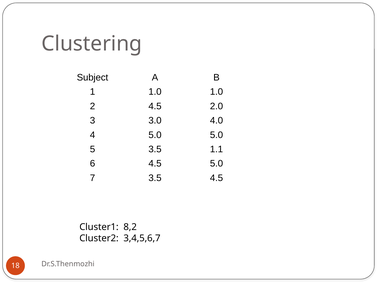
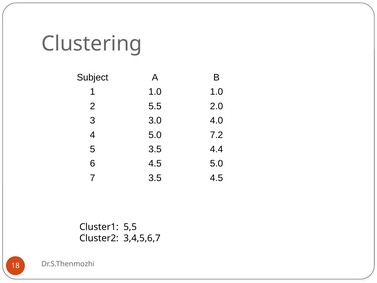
2 4.5: 4.5 -> 5.5 (155, 106)
5.0 5.0: 5.0 -> 7.2 (216, 135)
1.1: 1.1 -> 4.4 (216, 149)
8,2: 8,2 -> 5,5 (130, 227)
